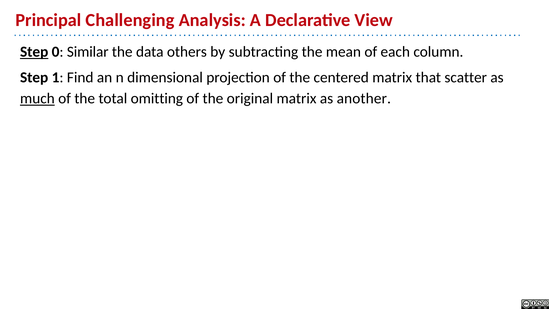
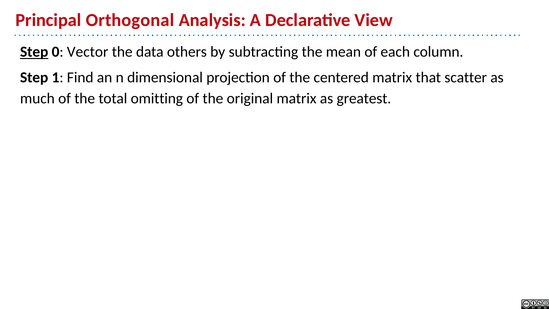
Challenging: Challenging -> Orthogonal (130, 20)
Similar: Similar -> Vector (88, 52)
much underline: present -> none (37, 99)
another: another -> greatest (364, 99)
